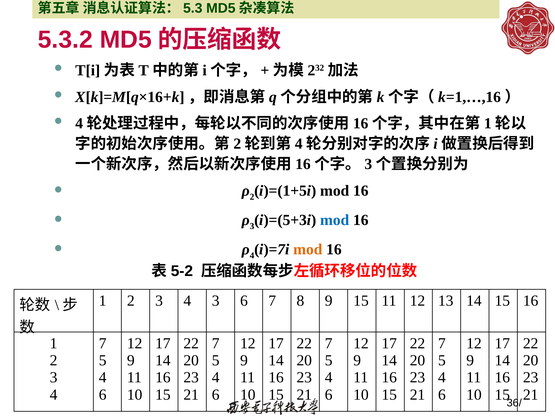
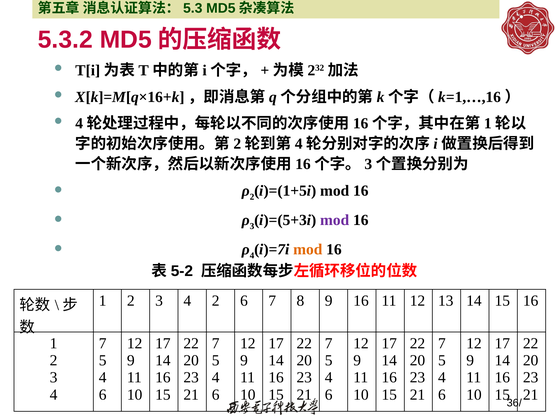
mod colour: blue -> purple (335, 220)
4 3: 3 -> 2 (216, 301)
9 15: 15 -> 16 (361, 301)
